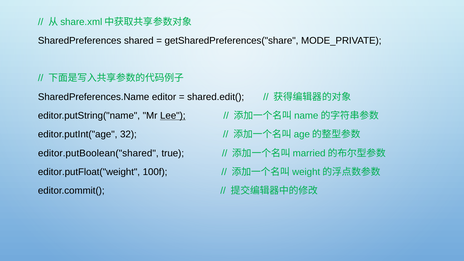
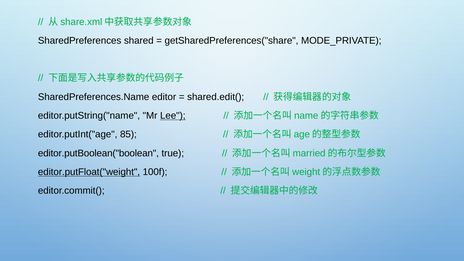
32: 32 -> 85 (128, 134)
editor.putBoolean("shared: editor.putBoolean("shared -> editor.putBoolean("boolean (98, 153)
editor.putFloat("weight underline: none -> present (89, 172)
